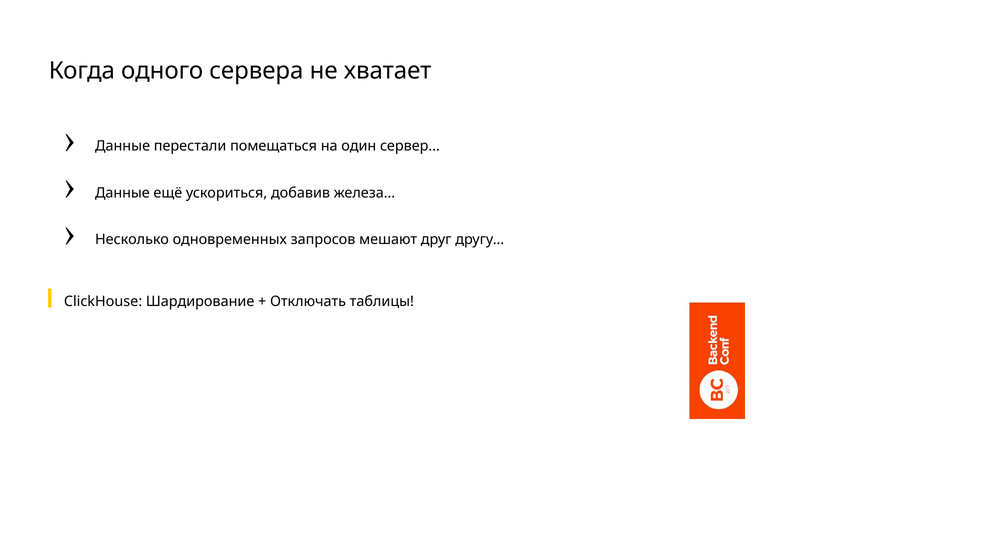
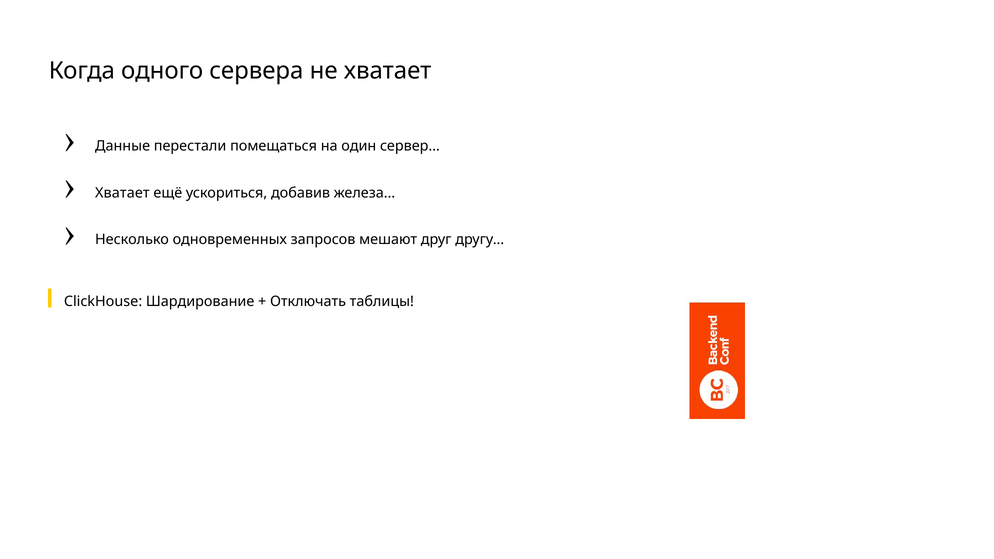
Данные: Данные -> Хватает (122, 193)
